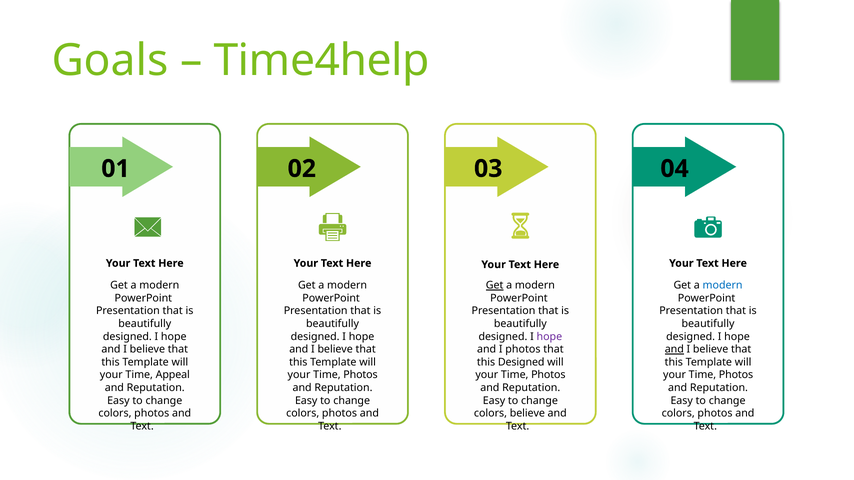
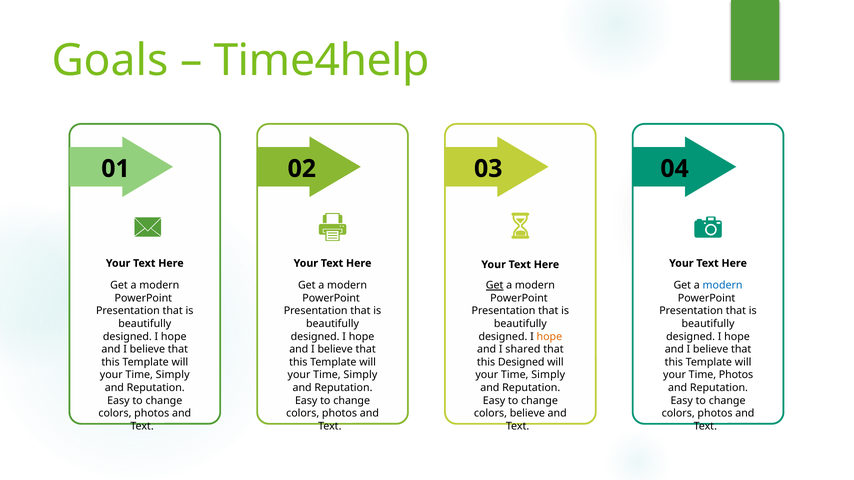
hope colour: purple -> orange (549, 337)
I photos: photos -> shared (523, 350)
and underline: present -> none (674, 350)
Appeal: Appeal -> Simply (173, 375)
Photos: Photos -> Simply (360, 375)
Photos: Photos -> Simply (548, 375)
